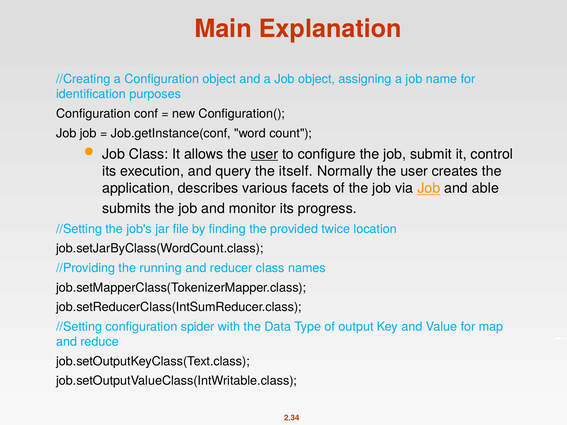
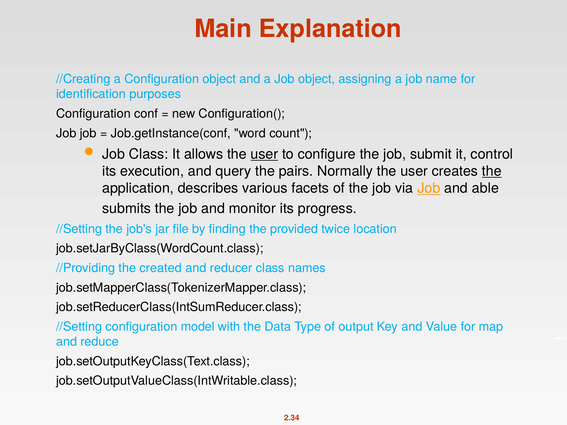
itself: itself -> pairs (296, 171)
the underline: none -> present (492, 171)
running: running -> created (161, 268)
spider: spider -> model (198, 327)
